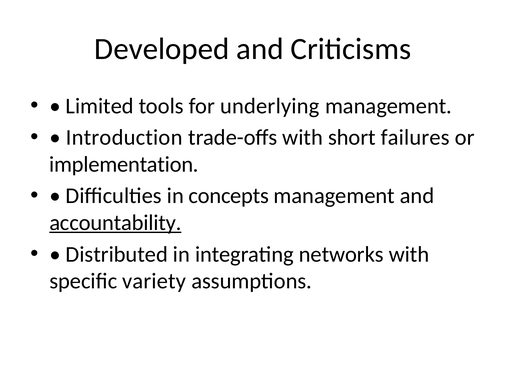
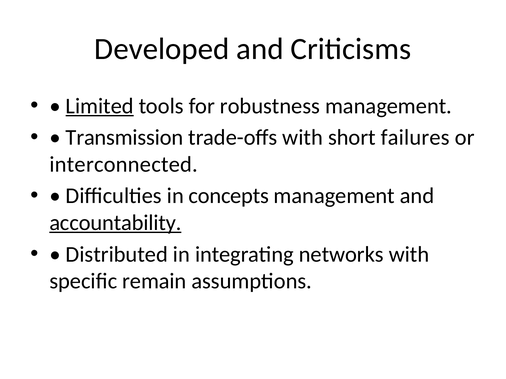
Limited underline: none -> present (100, 106)
underlying: underlying -> robustness (270, 106)
Introduction: Introduction -> Transmission (124, 138)
implementation: implementation -> interconnected (124, 165)
variety: variety -> remain (154, 282)
